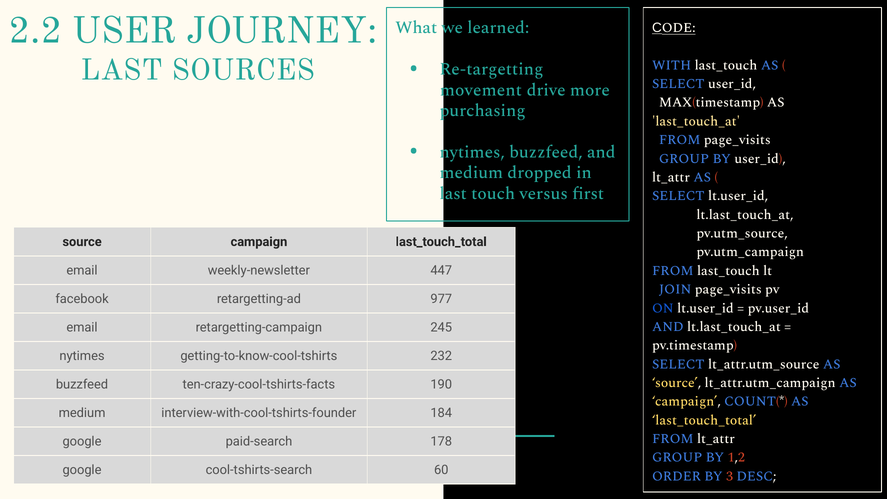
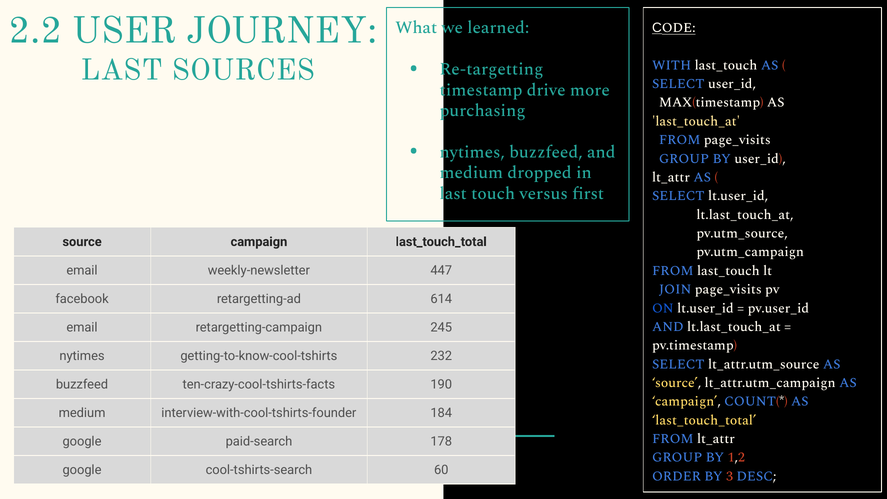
movement: movement -> timestamp (481, 90)
977: 977 -> 614 (441, 299)
